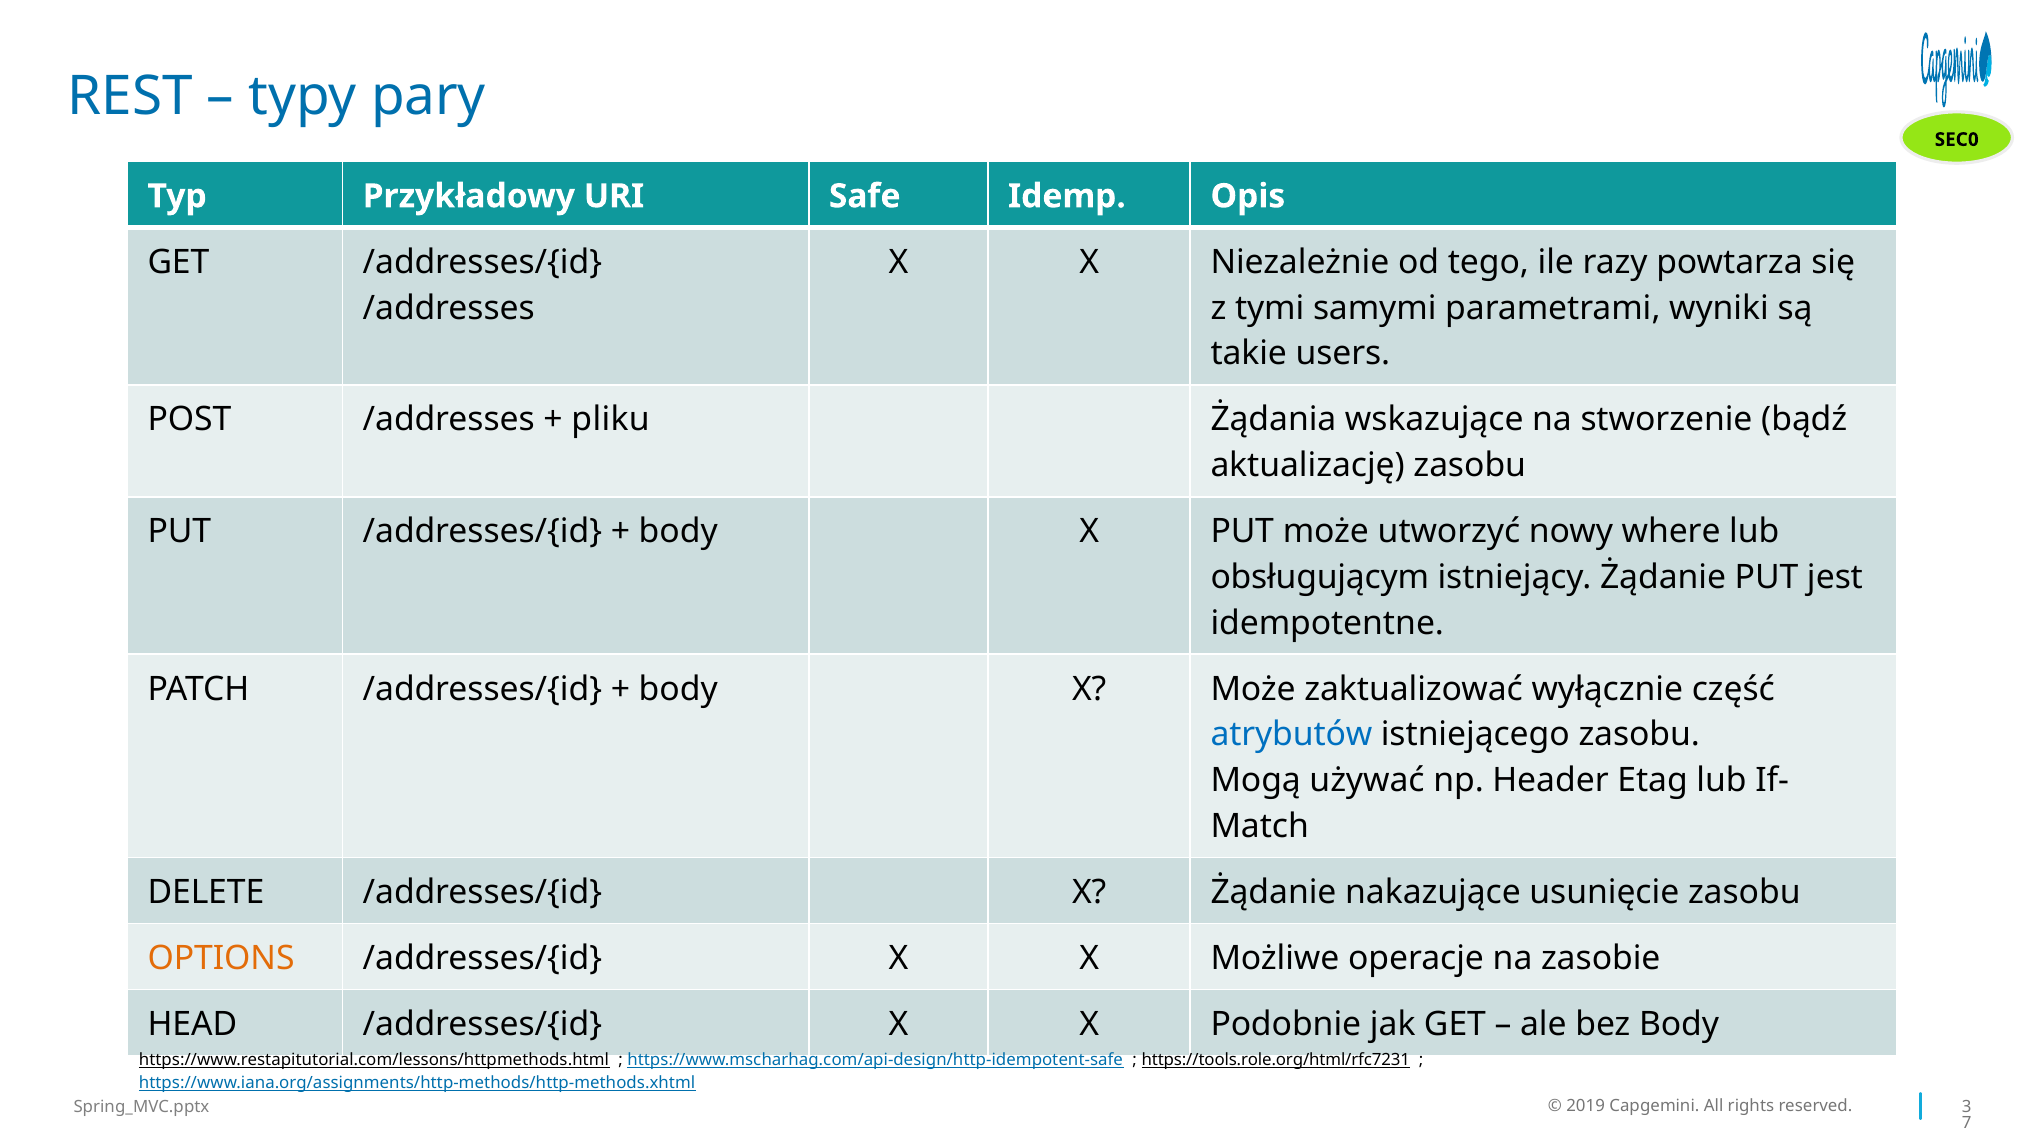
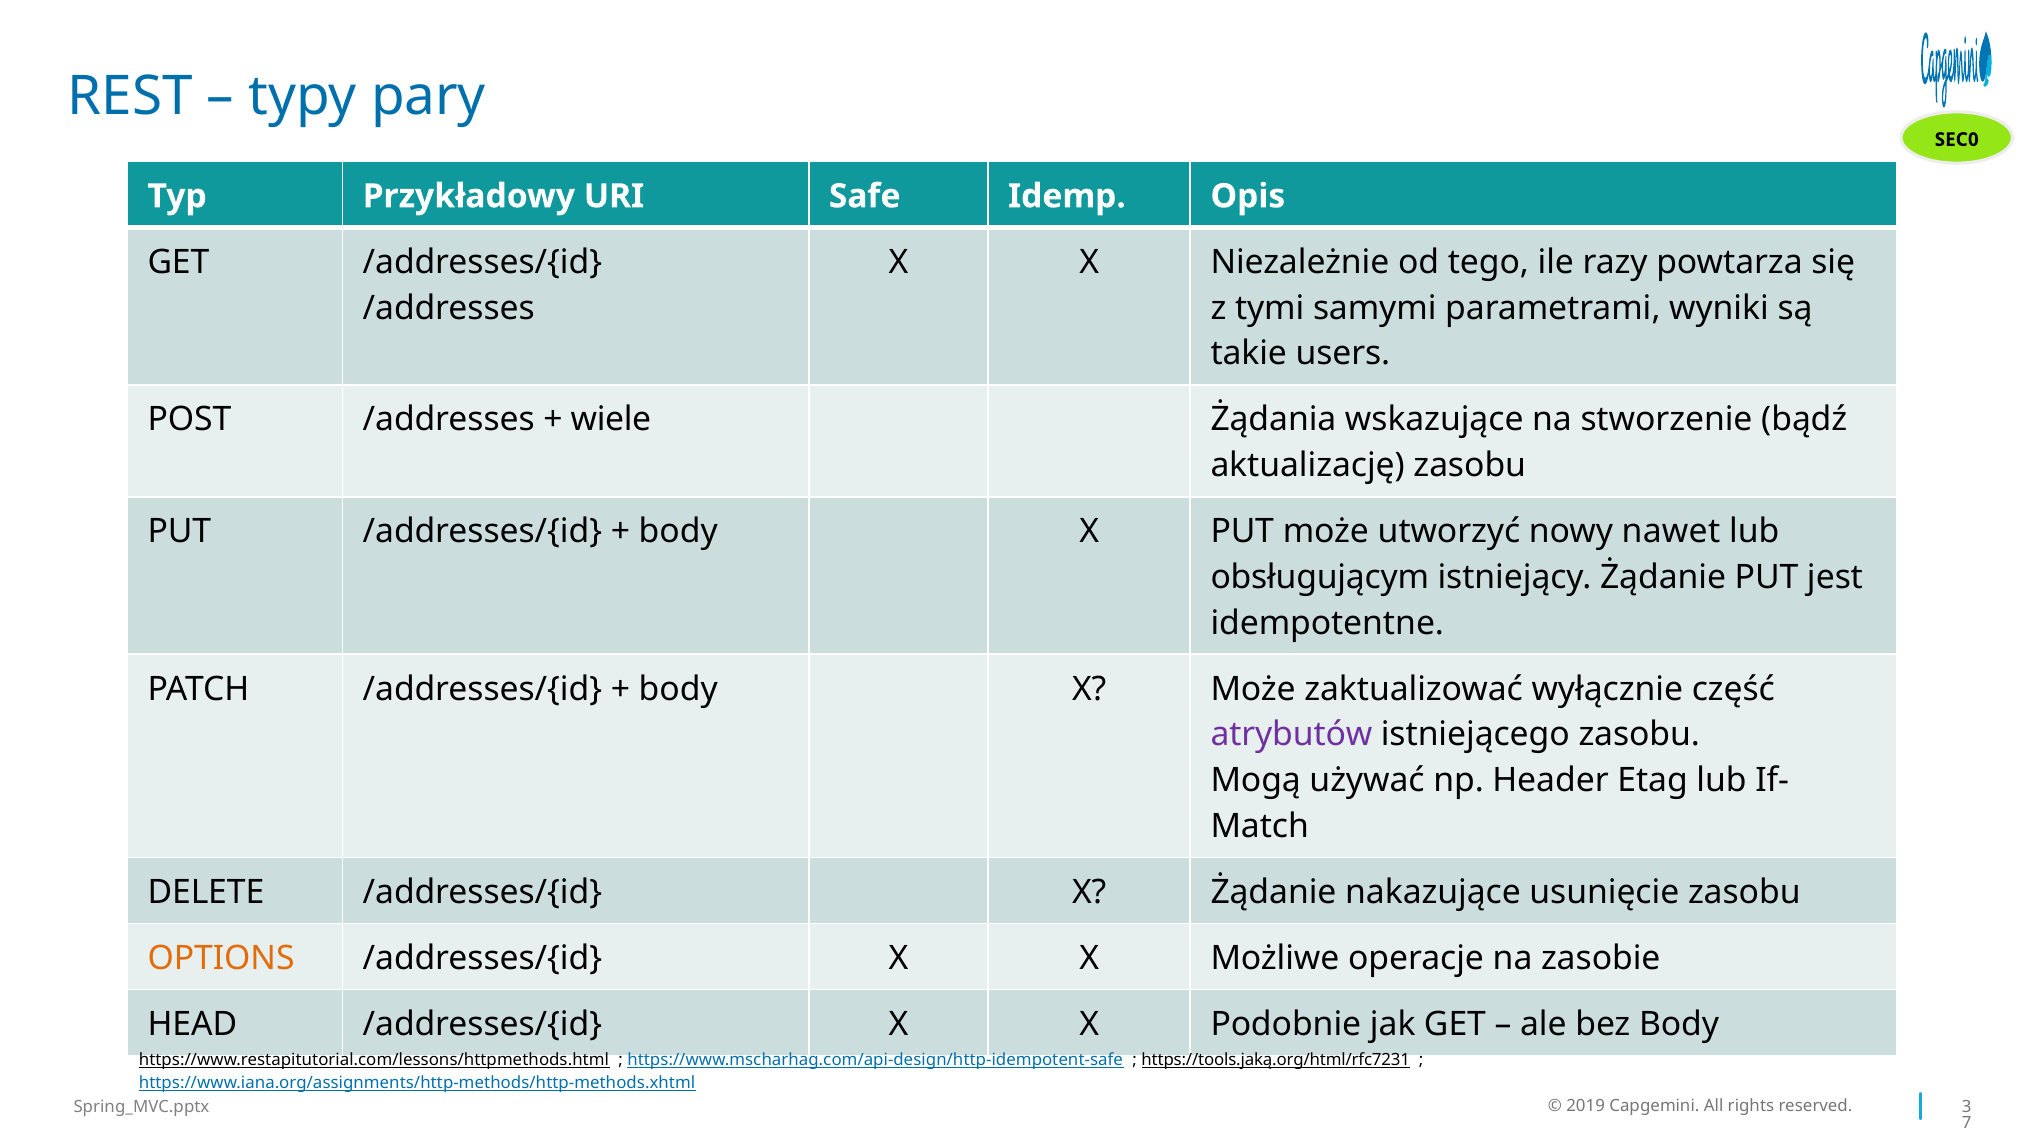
pliku: pliku -> wiele (611, 420)
where: where -> nawet (1671, 532)
atrybutów colour: blue -> purple (1291, 735)
https://tools.role.org/html/rfc7231: https://tools.role.org/html/rfc7231 -> https://tools.jaką.org/html/rfc7231 (1276, 1060)
